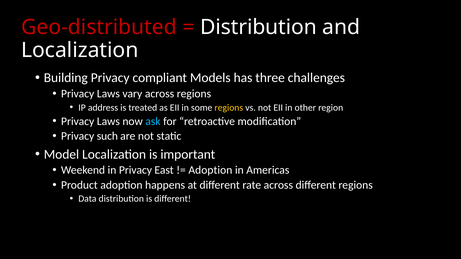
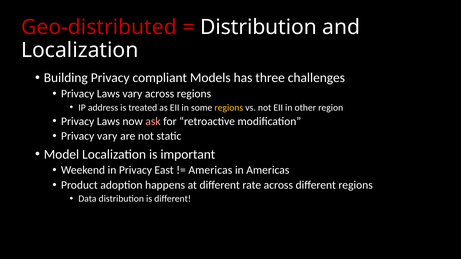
ask colour: light blue -> pink (153, 121)
Privacy such: such -> vary (107, 136)
Adoption: Adoption -> Americas (210, 170)
